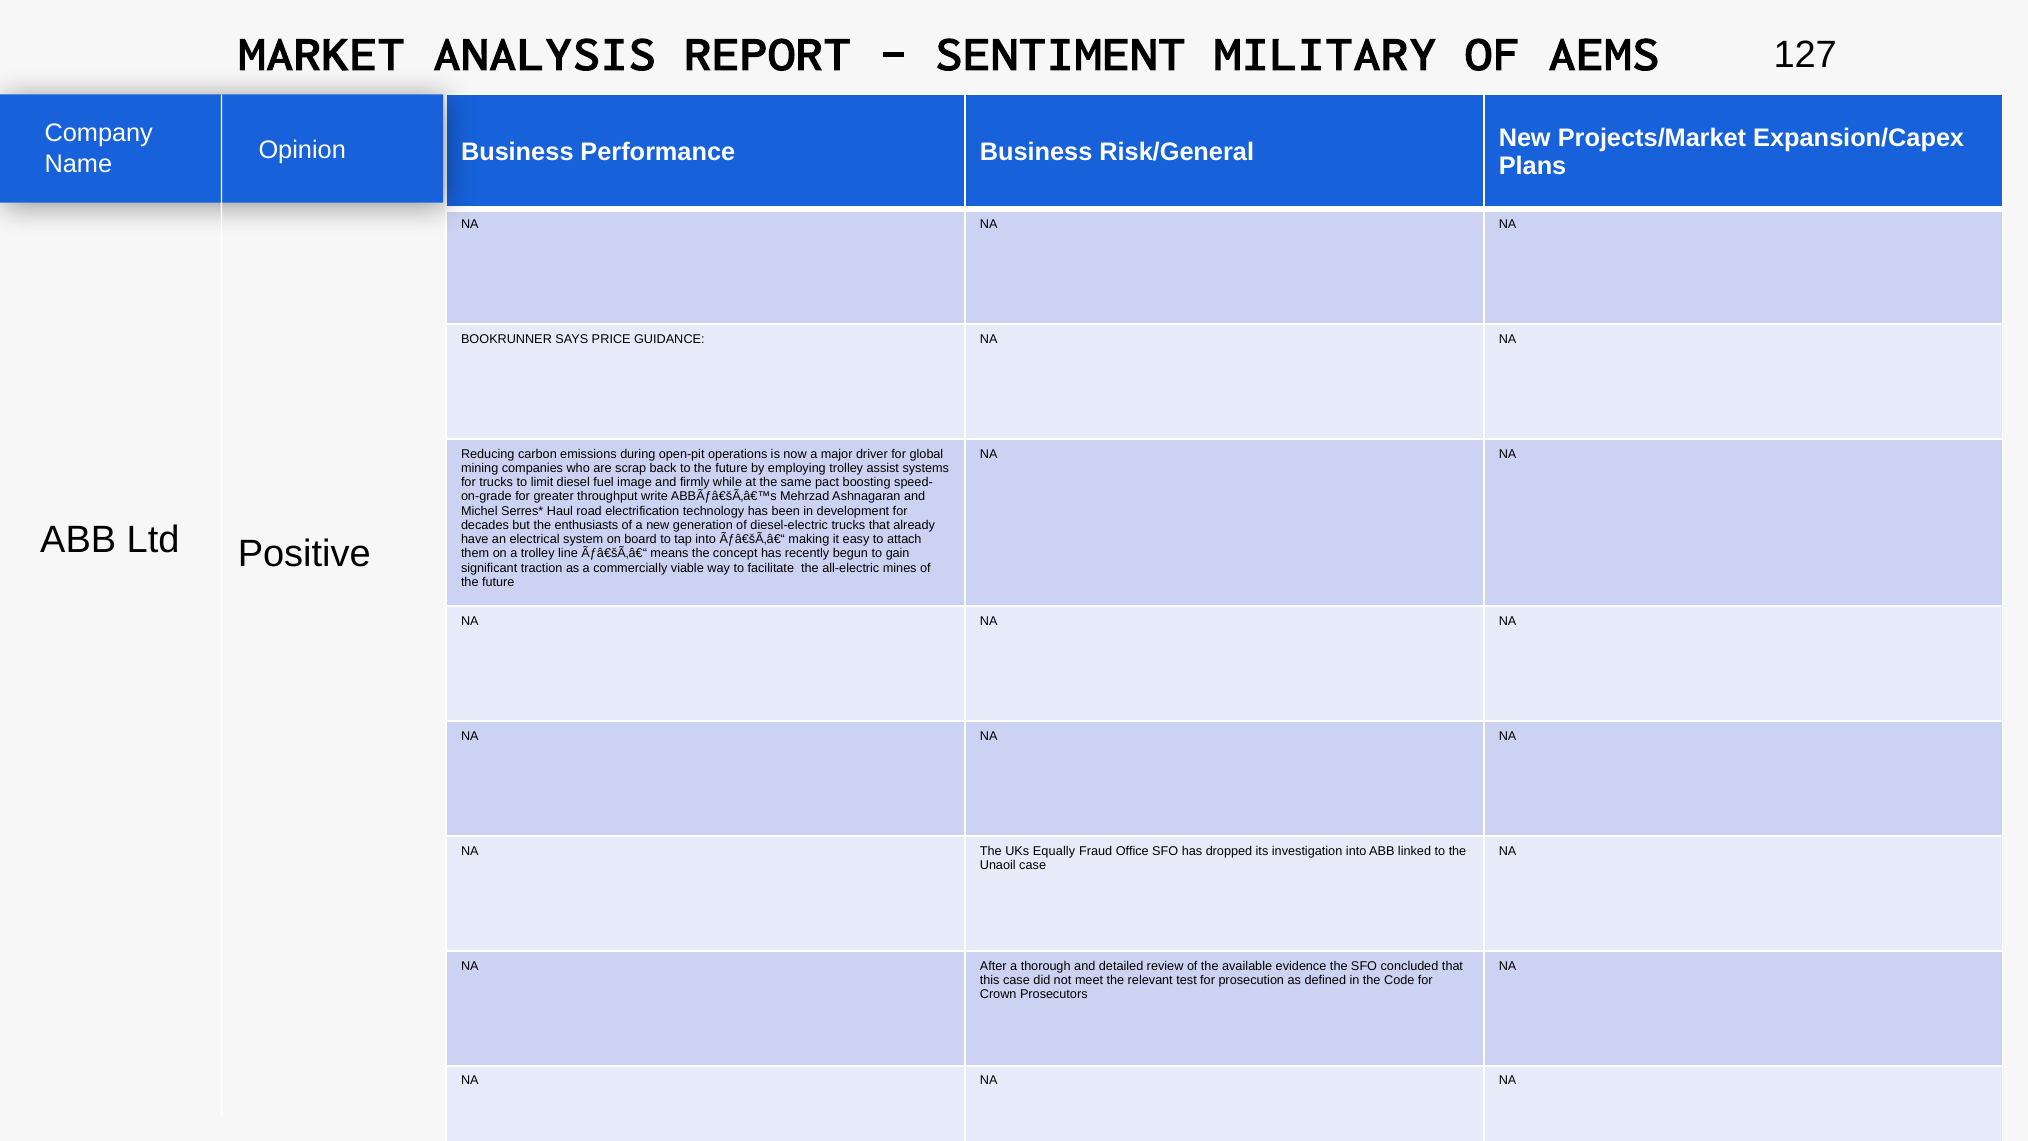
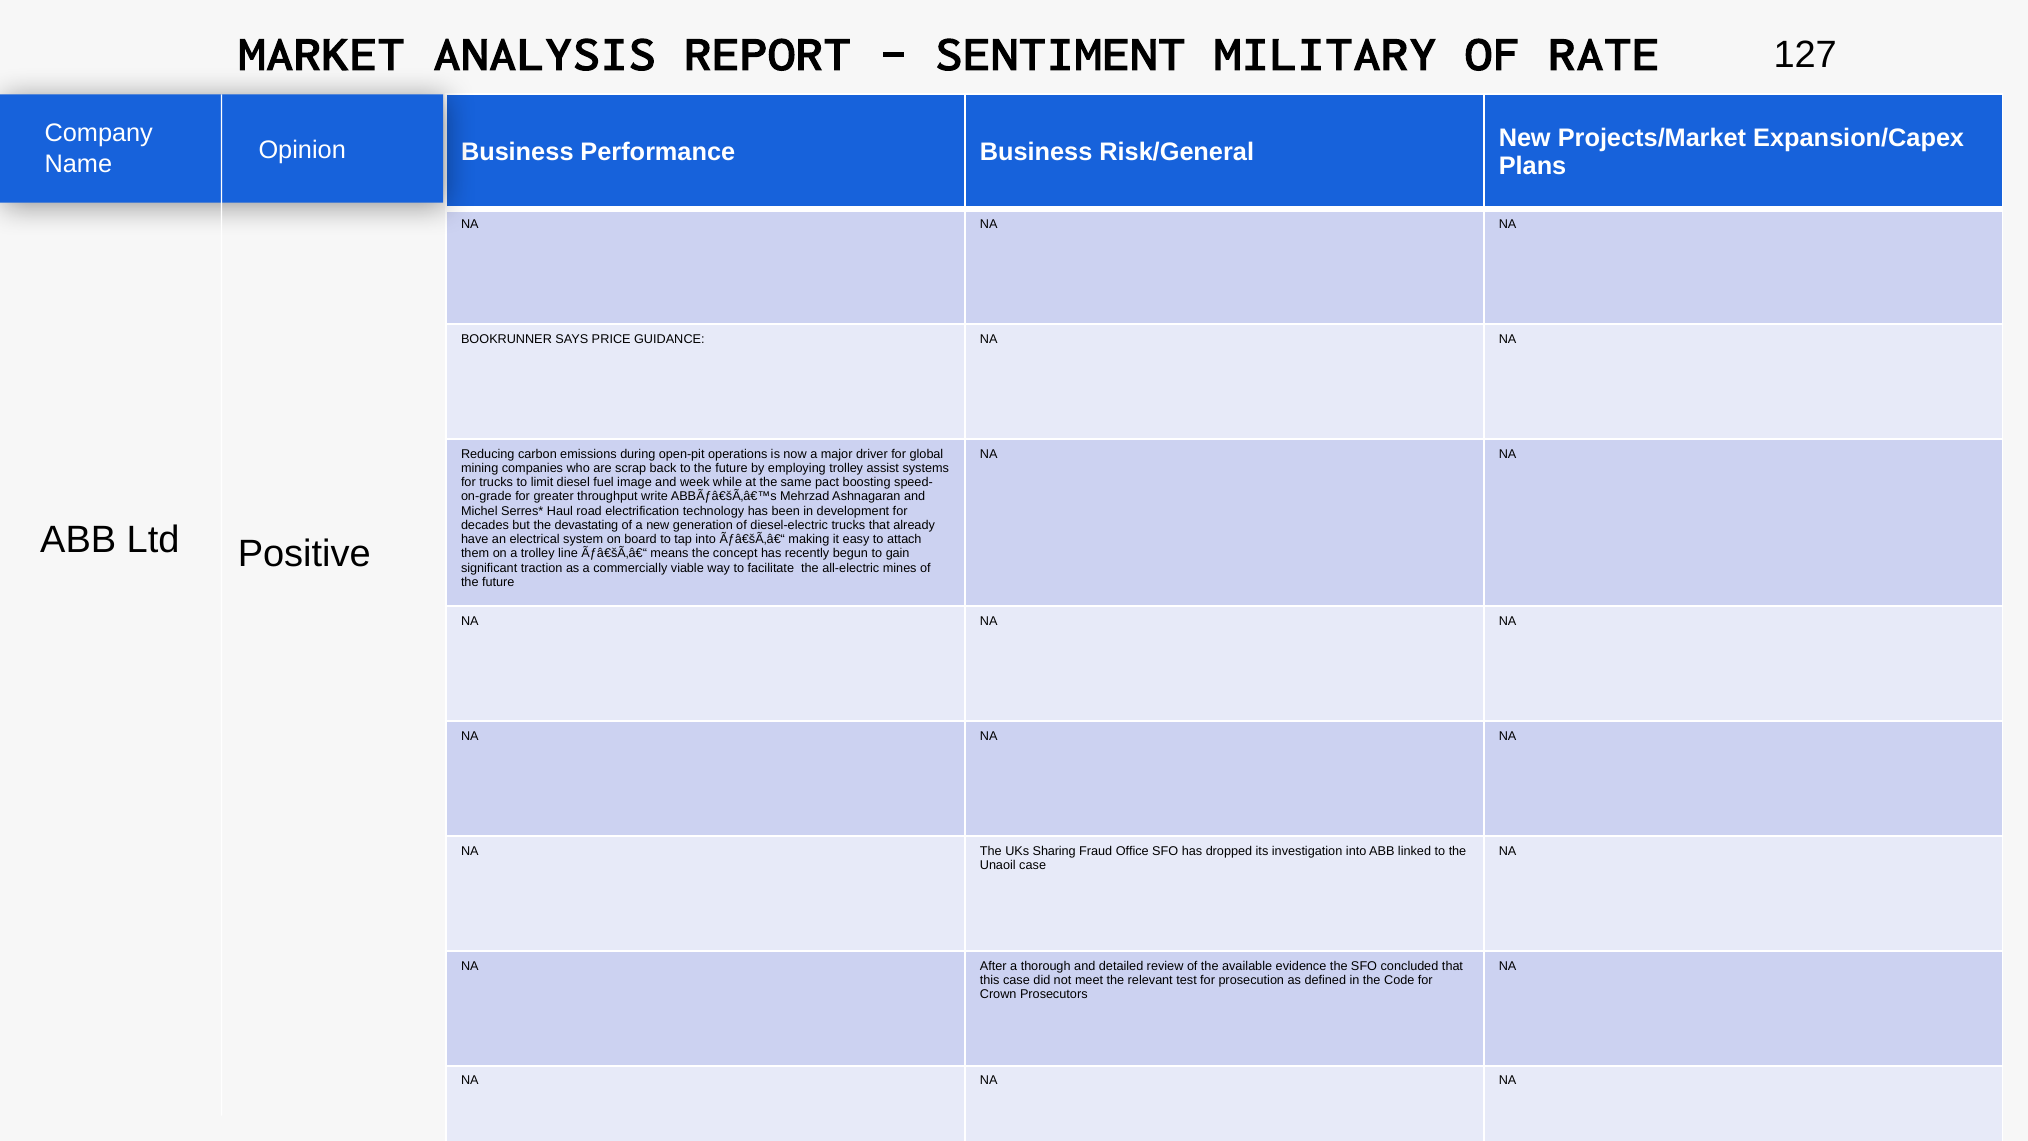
AEMS: AEMS -> RATE (1604, 54)
firmly: firmly -> week (695, 482)
enthusiasts: enthusiasts -> devastating (586, 525)
Equally: Equally -> Sharing (1054, 851)
